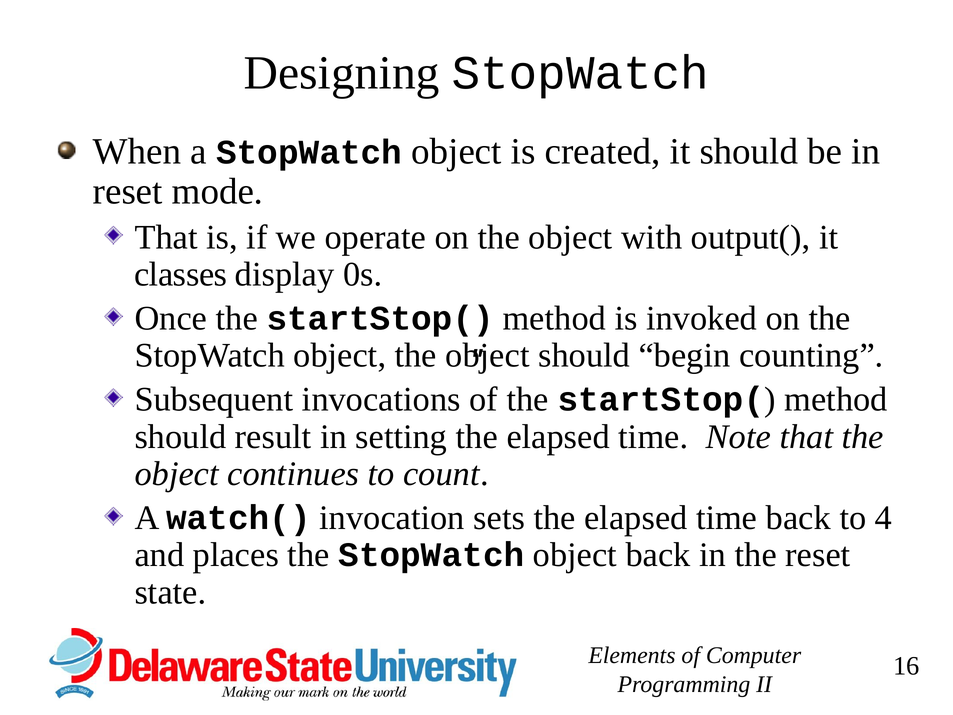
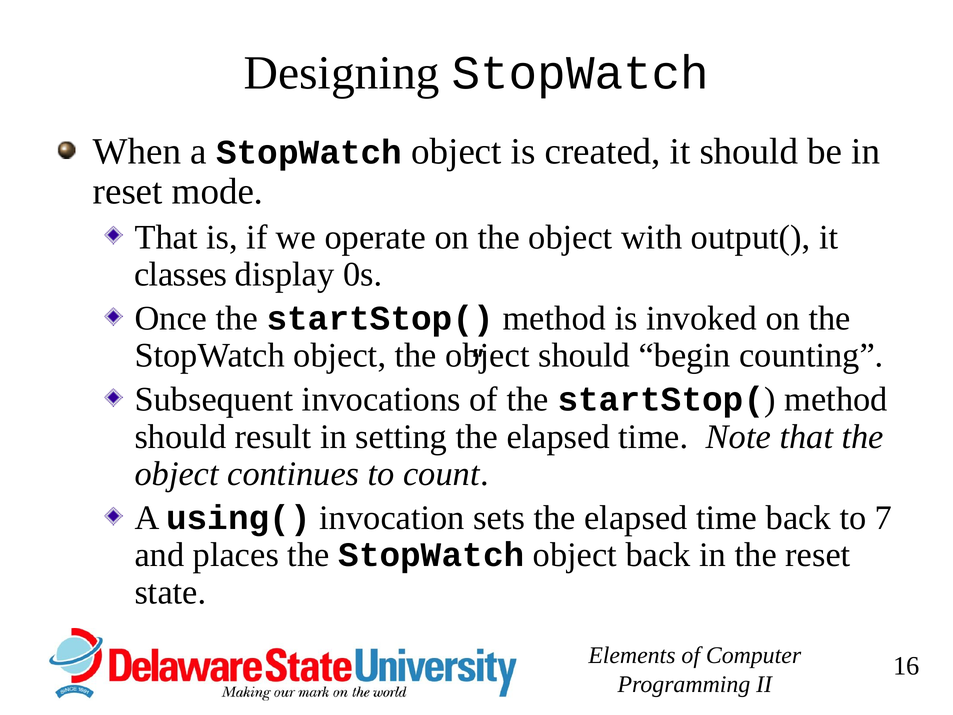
watch(: watch( -> using( (238, 518)
4: 4 -> 7 (884, 518)
